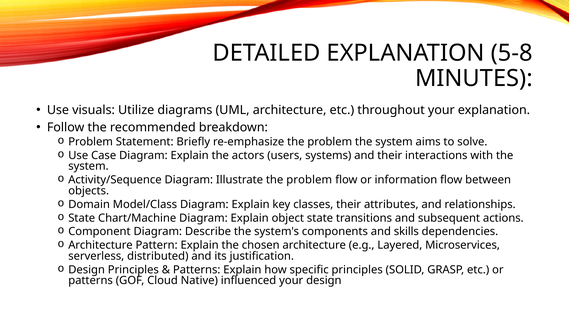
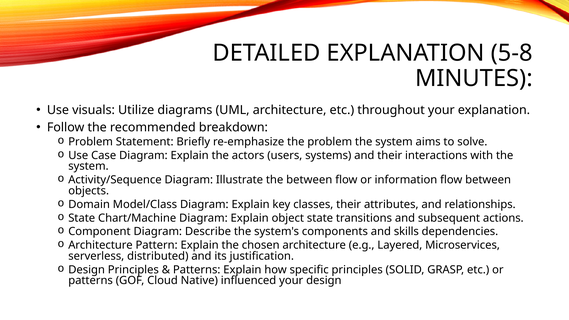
Illustrate the problem: problem -> between (309, 180)
